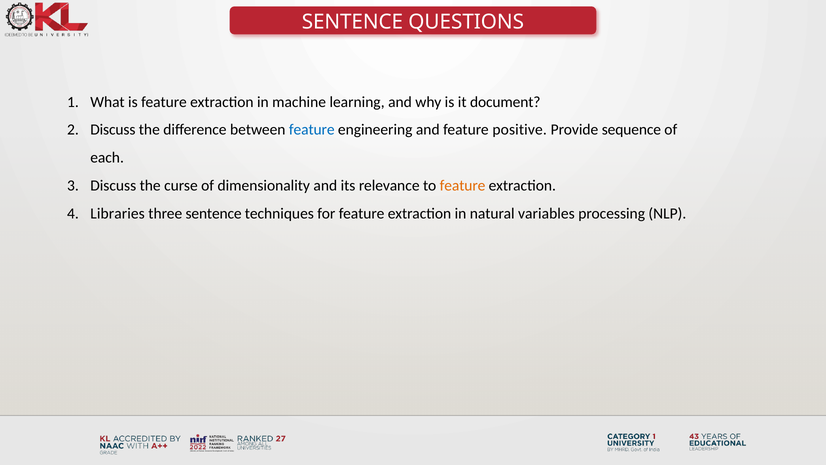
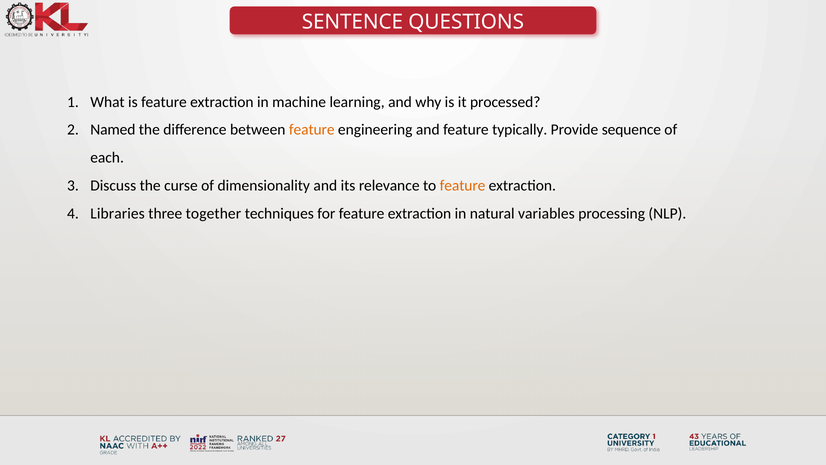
document: document -> processed (505, 102)
Discuss: Discuss -> Named (113, 130)
feature colour: blue -> orange (312, 130)
positive: positive -> typically (520, 130)
three sentence: sentence -> together (213, 213)
